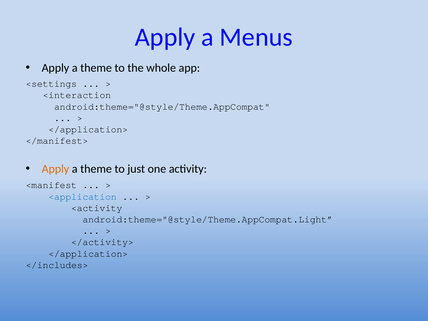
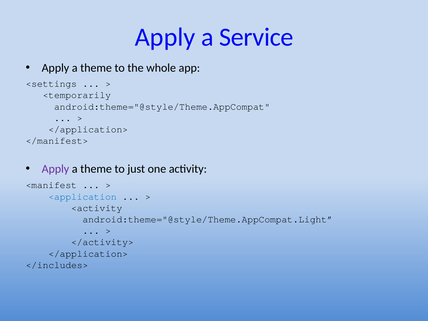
Menus: Menus -> Service (256, 37)
<interaction: <interaction -> <temporarily (77, 95)
Apply colour: orange -> purple (55, 169)
